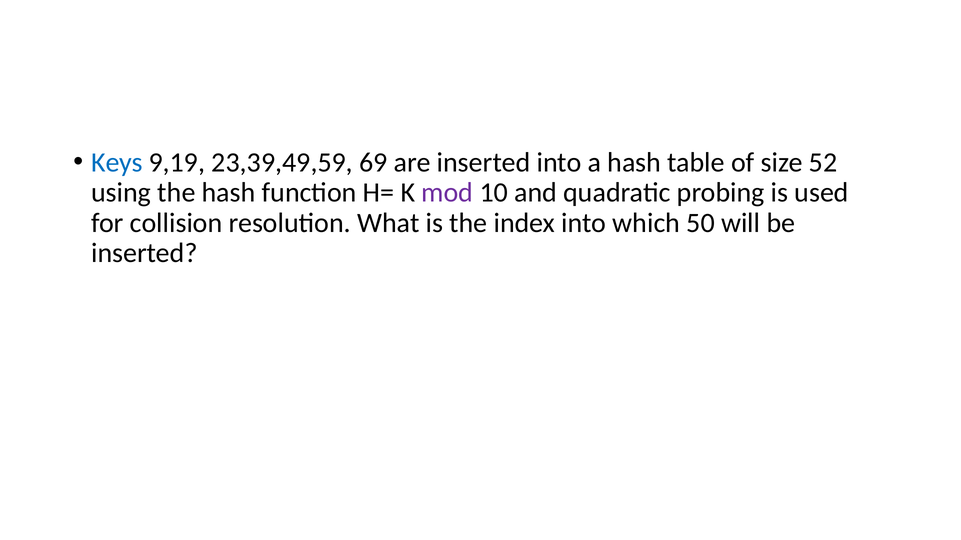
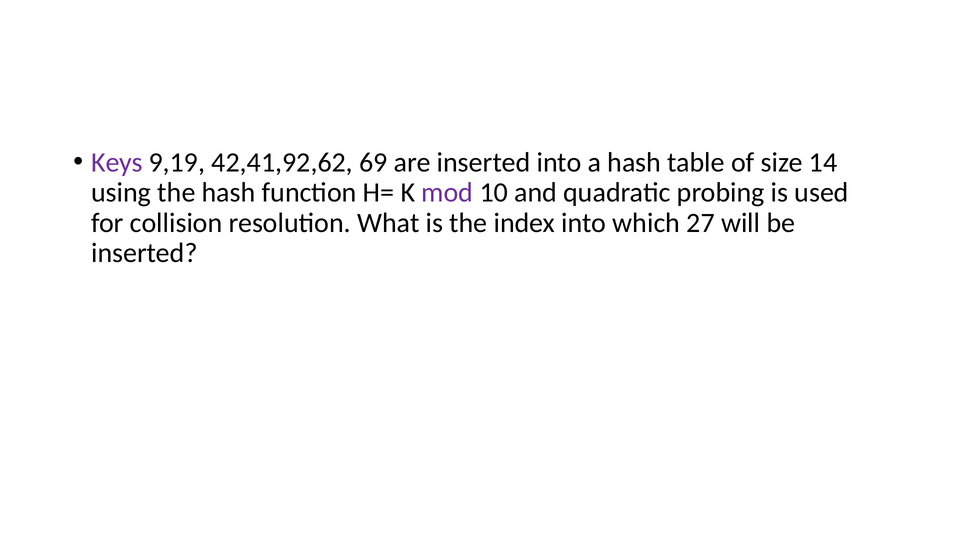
Keys colour: blue -> purple (117, 162)
23,39,49,59: 23,39,49,59 -> 42,41,92,62 (282, 162)
52: 52 -> 14 (823, 162)
50: 50 -> 27 (701, 223)
